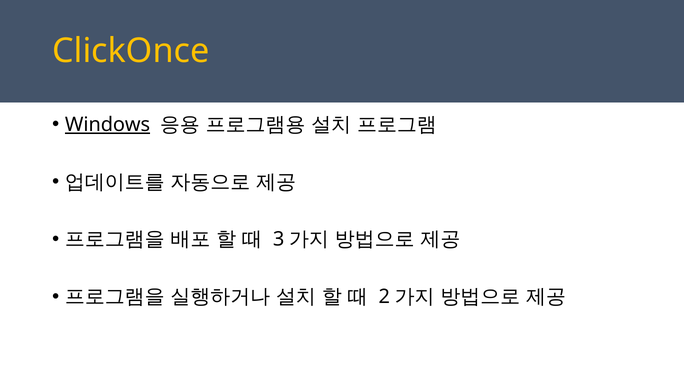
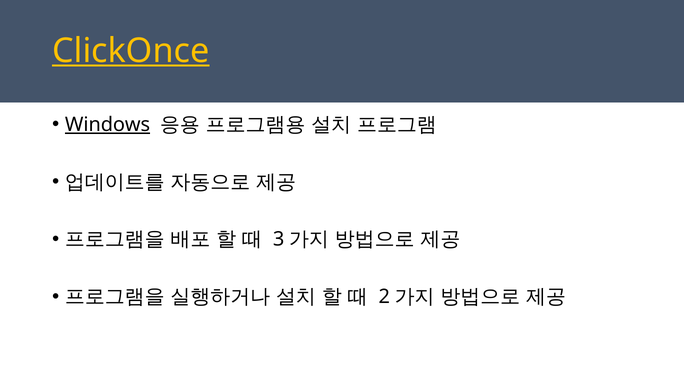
ClickOnce underline: none -> present (131, 51)
